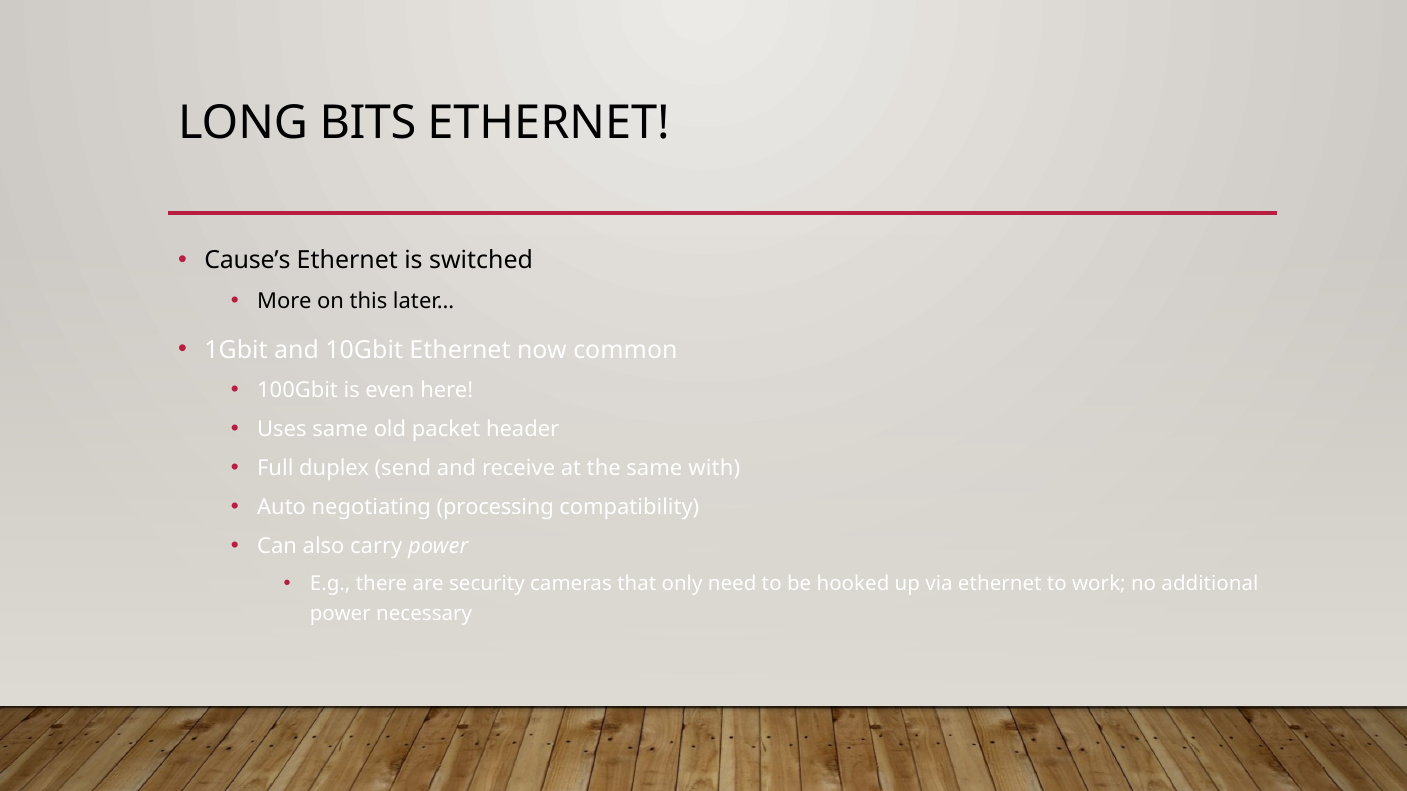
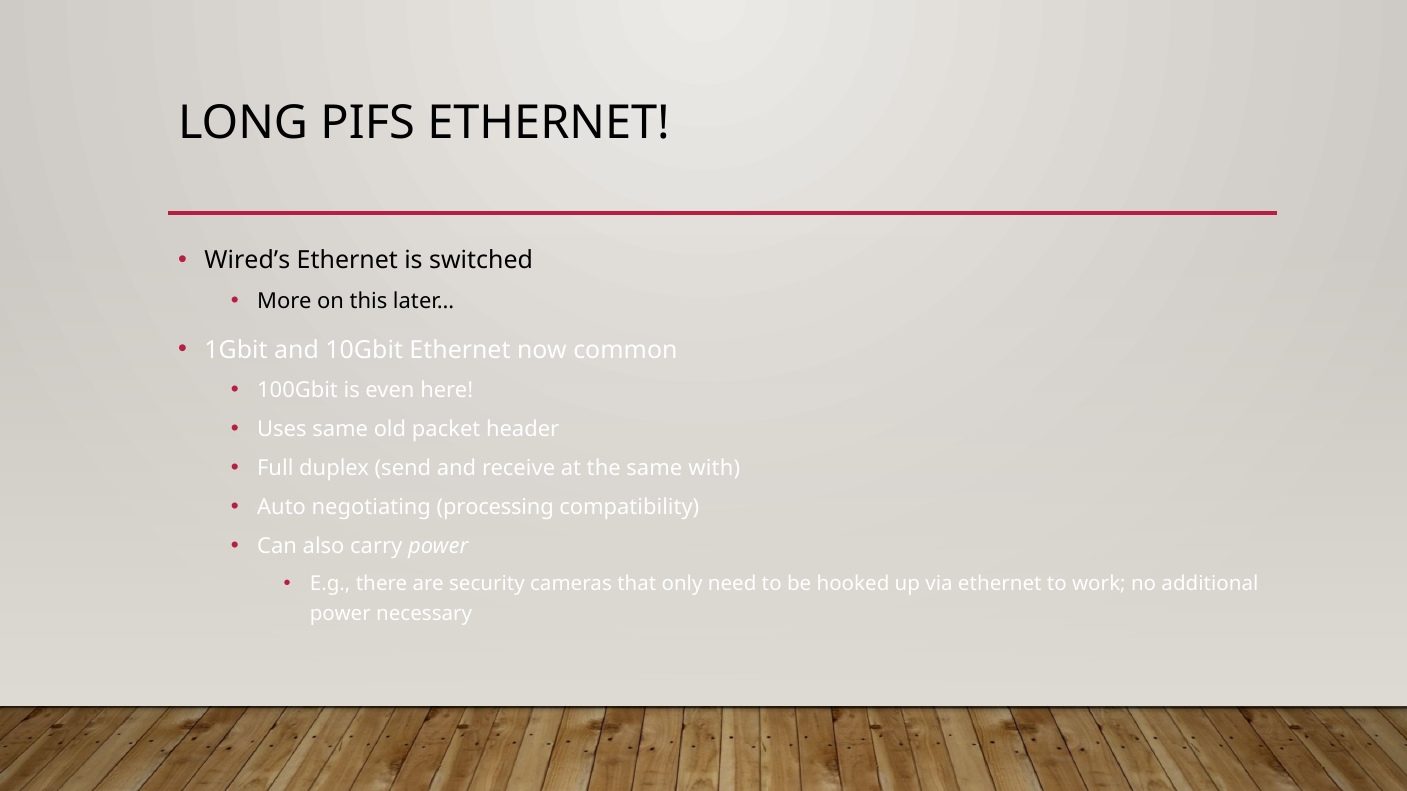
BITS: BITS -> PIFS (368, 123)
Cause’s: Cause’s -> Wired’s (247, 261)
